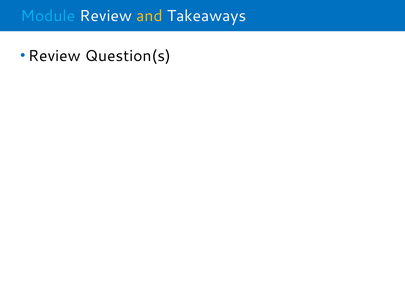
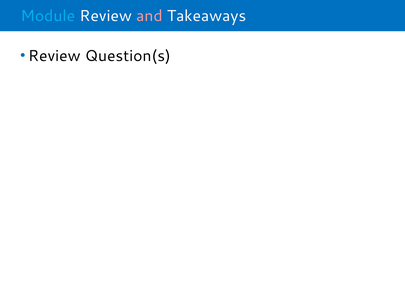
and colour: yellow -> pink (149, 16)
